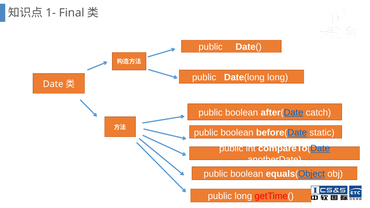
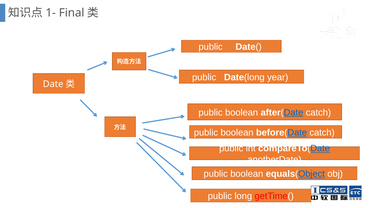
Date(long long: long -> year (278, 77)
before(Date static: static -> catch (322, 133)
